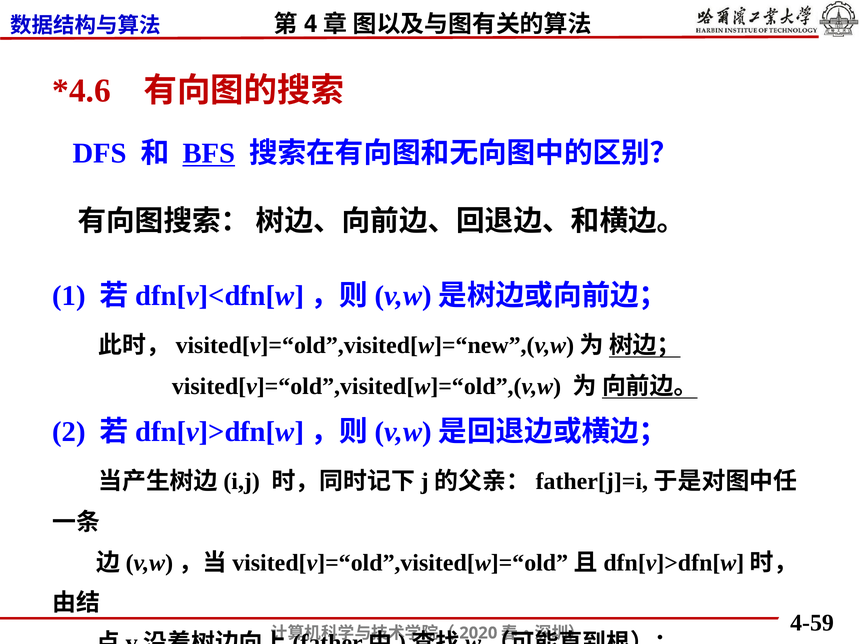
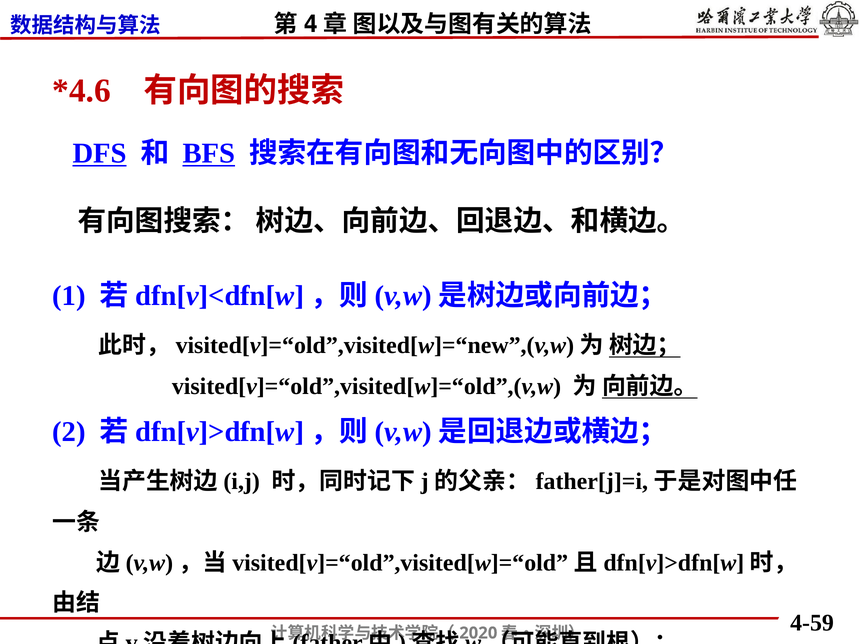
DFS underline: none -> present (100, 154)
